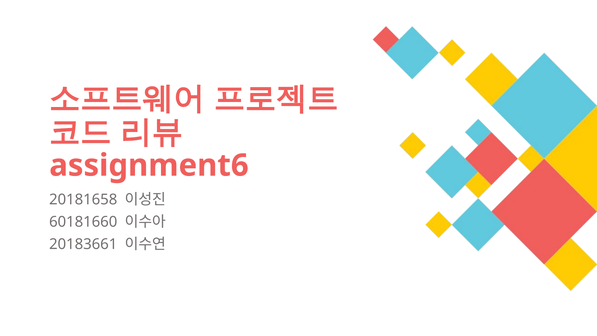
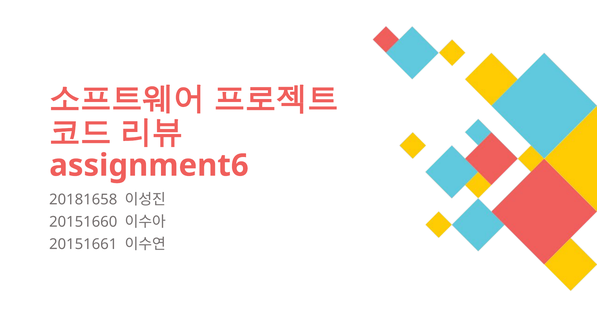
60181660: 60181660 -> 20151660 (83, 222)
20183661: 20183661 -> 20151661 (83, 244)
